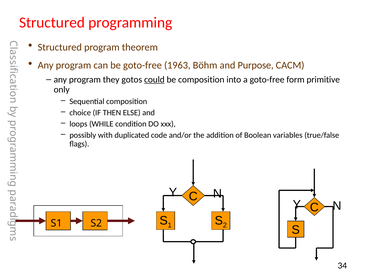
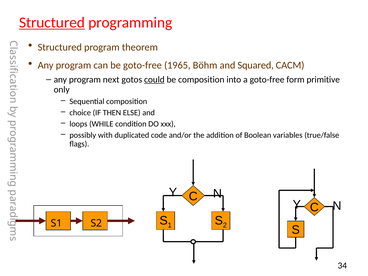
Structured underline: none -> present (52, 23)
1963: 1963 -> 1965 (177, 65)
Purpose: Purpose -> Squared (256, 65)
they: they -> next (111, 80)
